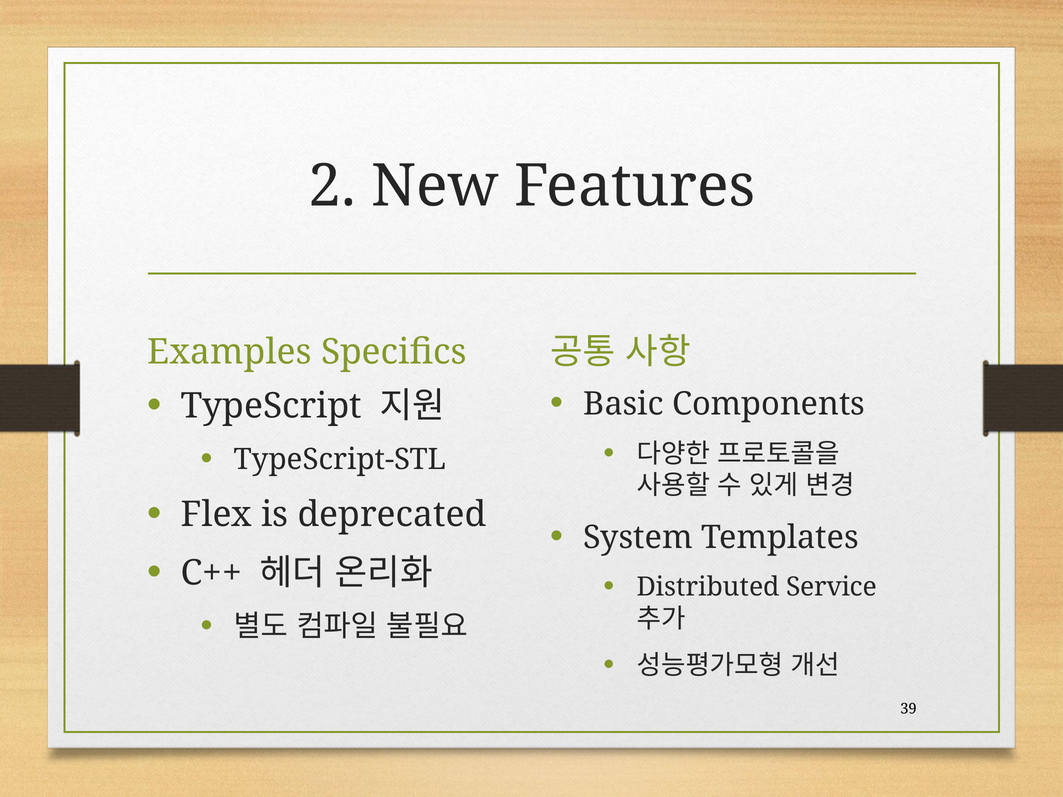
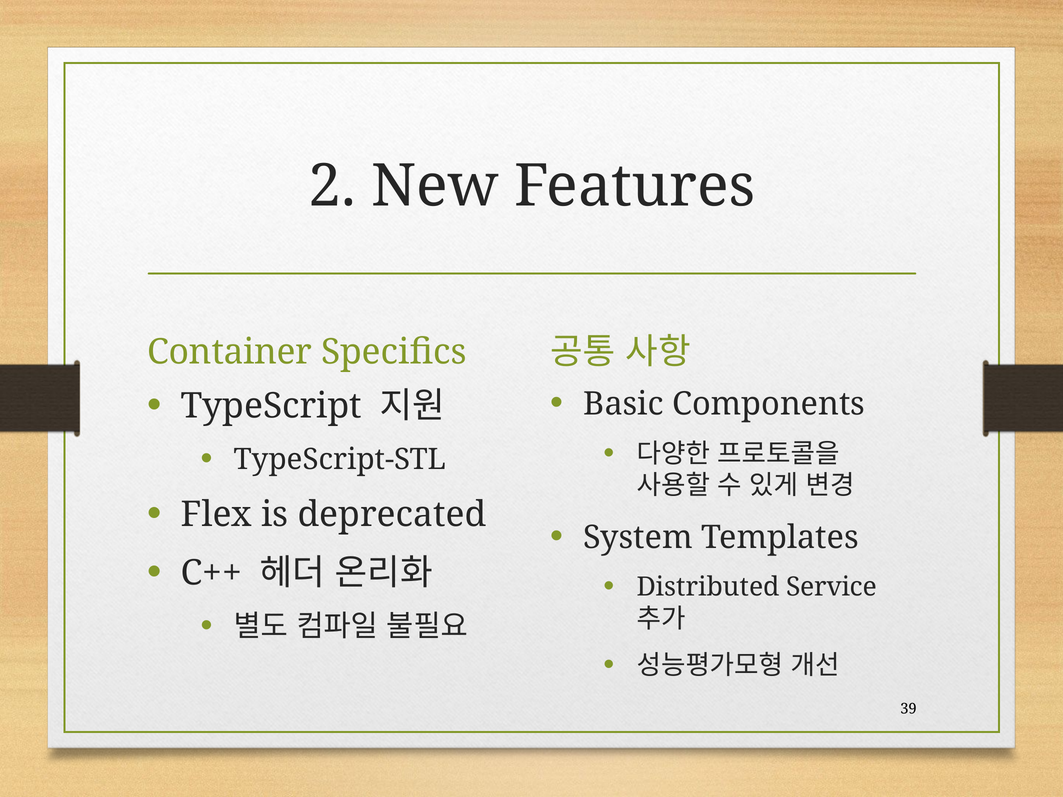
Examples: Examples -> Container (230, 352)
